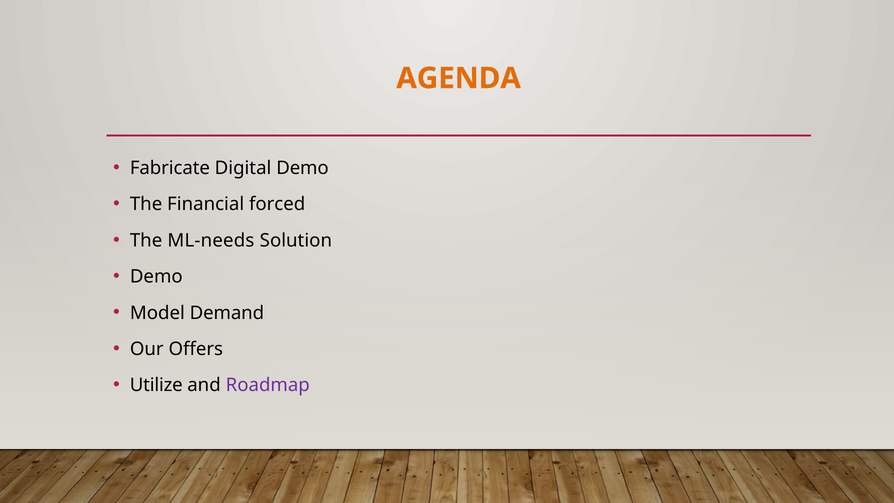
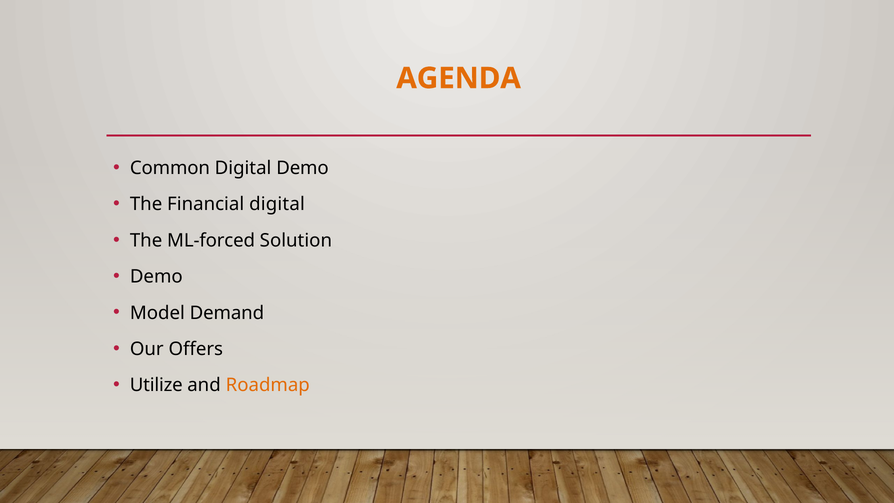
Fabricate: Fabricate -> Common (170, 168)
Financial forced: forced -> digital (277, 204)
ML-needs: ML-needs -> ML-forced (211, 240)
Roadmap colour: purple -> orange (268, 385)
